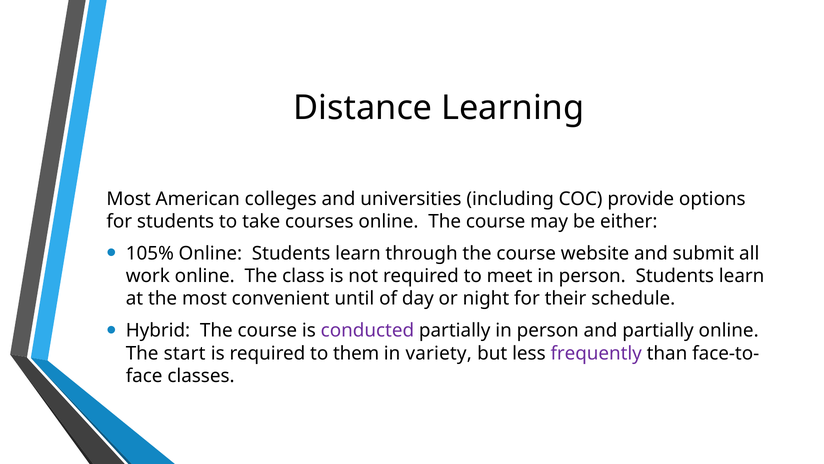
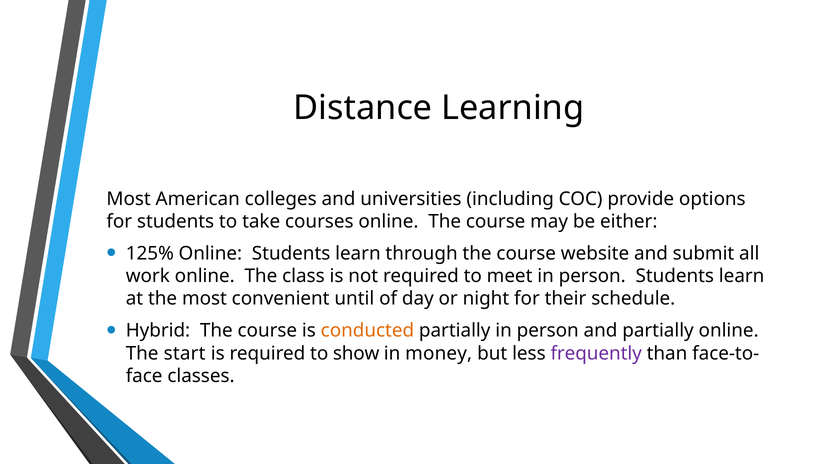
105%: 105% -> 125% (150, 253)
conducted colour: purple -> orange (367, 330)
them: them -> show (356, 353)
variety: variety -> money (439, 353)
